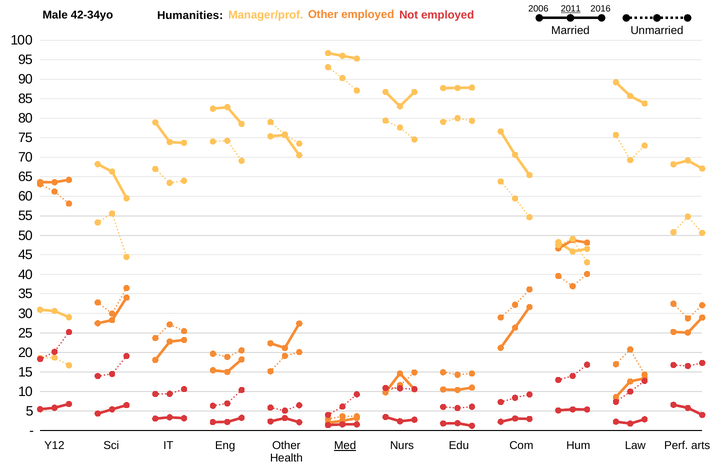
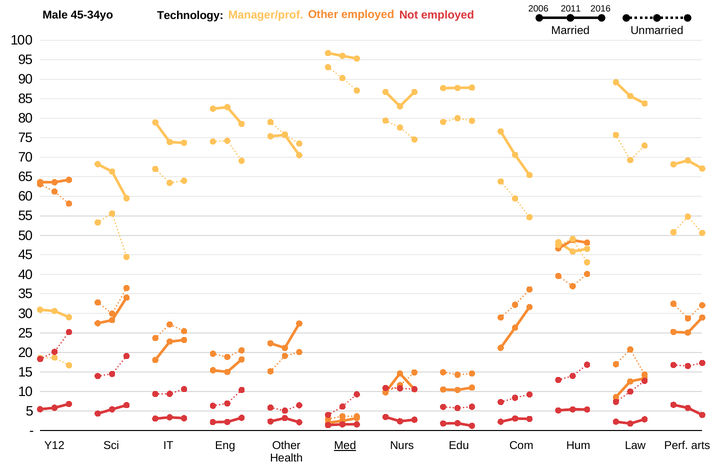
2011 underline: present -> none (571, 9)
42-34yo: 42-34yo -> 45-34yo (92, 15)
Humanities: Humanities -> Technology (190, 15)
